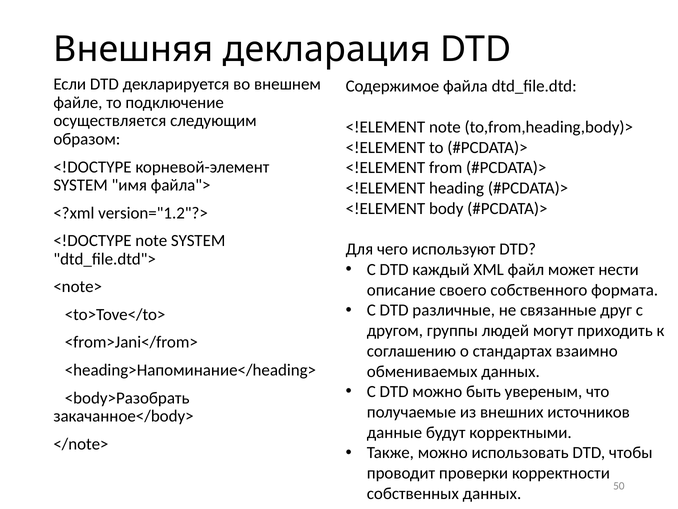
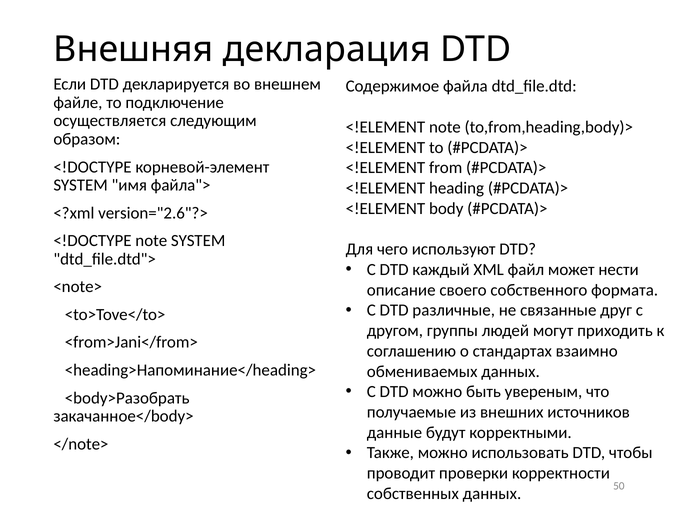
version="1.2"?>: version="1.2"?> -> version="2.6"?> (153, 213)
